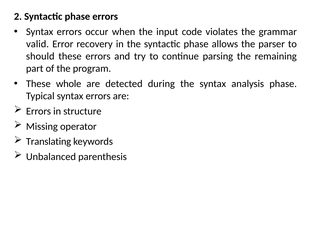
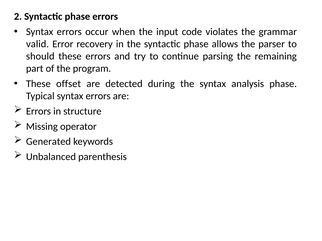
whole: whole -> offset (69, 84)
Translating: Translating -> Generated (48, 142)
